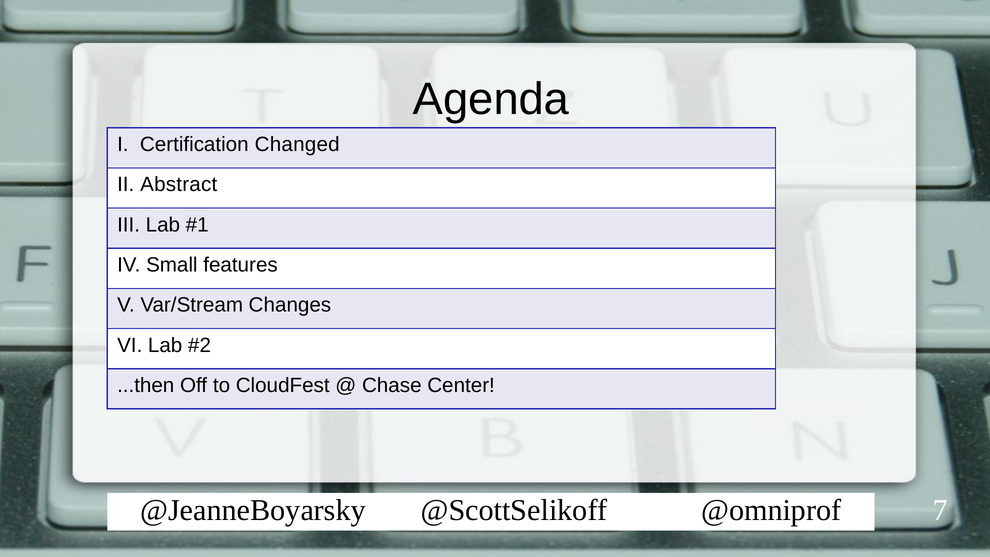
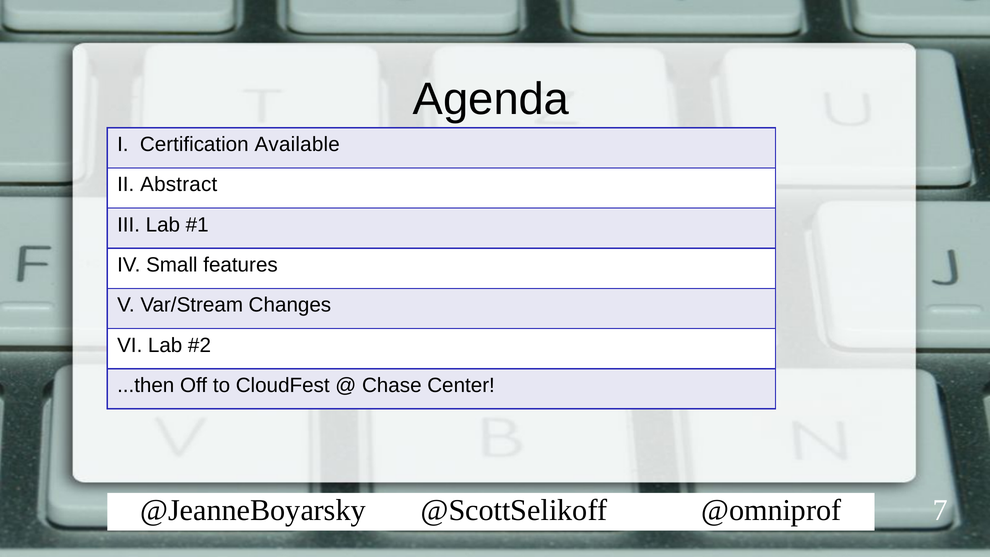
Changed: Changed -> Available (297, 145)
